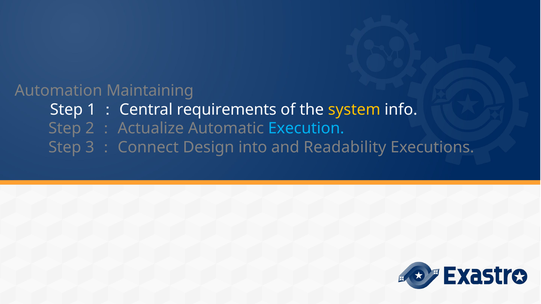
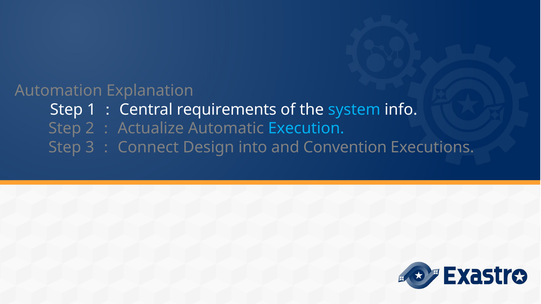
Maintaining: Maintaining -> Explanation (150, 91)
system colour: yellow -> light blue (354, 110)
Readability: Readability -> Convention (345, 147)
